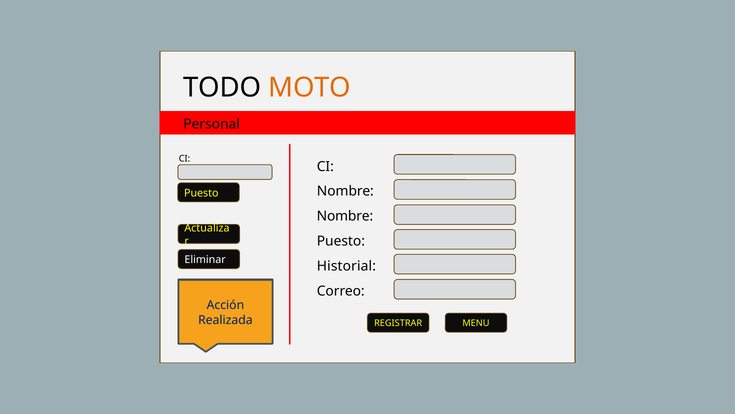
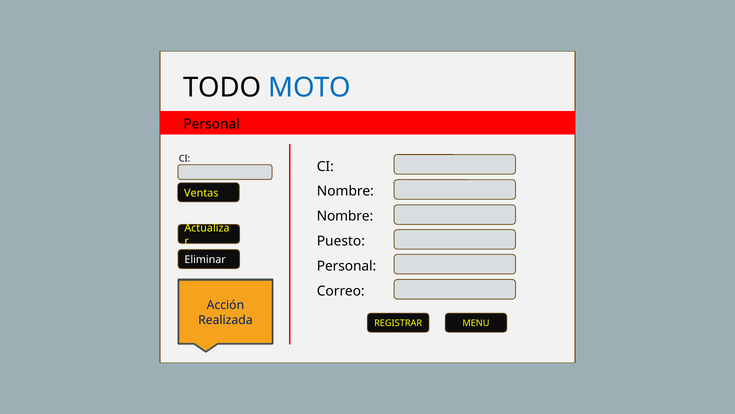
MOTO colour: orange -> blue (310, 88)
Puesto: Puesto -> Ventas (201, 193)
Historial: Historial -> Personal (347, 266)
